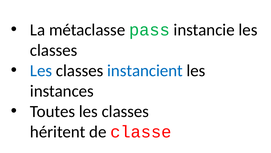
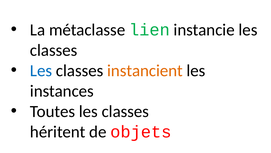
pass: pass -> lien (149, 30)
instancient colour: blue -> orange (145, 70)
classe: classe -> objets (141, 131)
